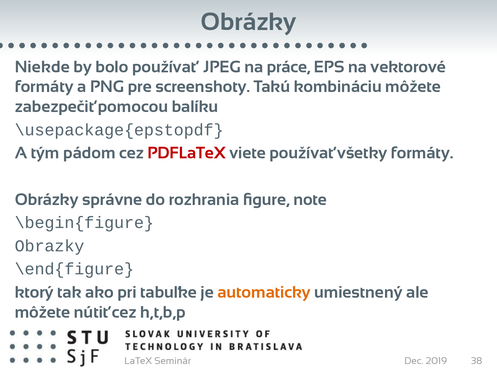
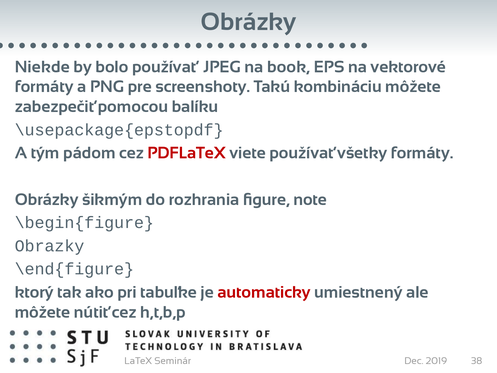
práce: práce -> book (289, 67)
správne: správne -> šikmým (112, 199)
automaticky colour: orange -> red (264, 292)
